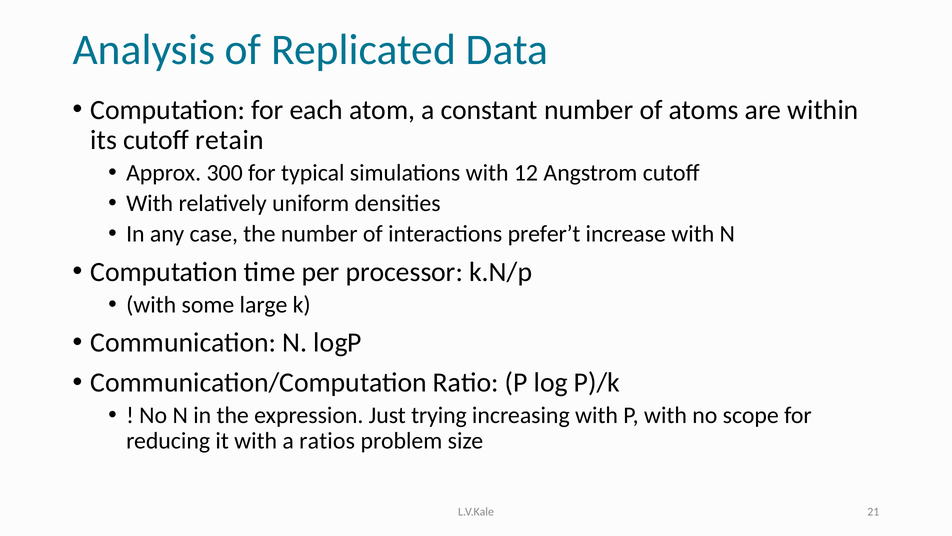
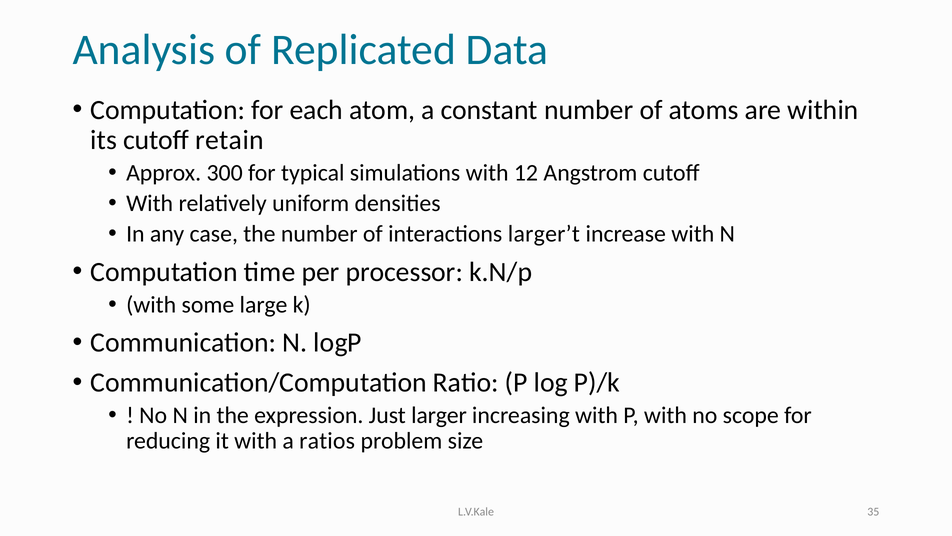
prefer’t: prefer’t -> larger’t (544, 234)
trying: trying -> larger (439, 415)
21: 21 -> 35 (873, 511)
